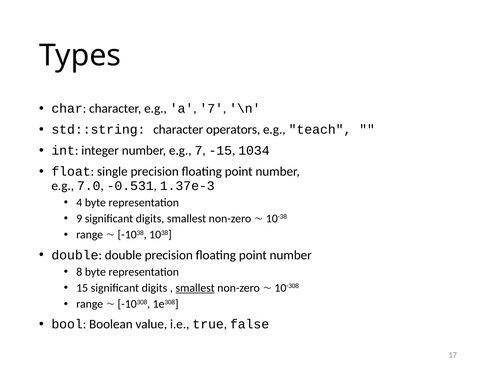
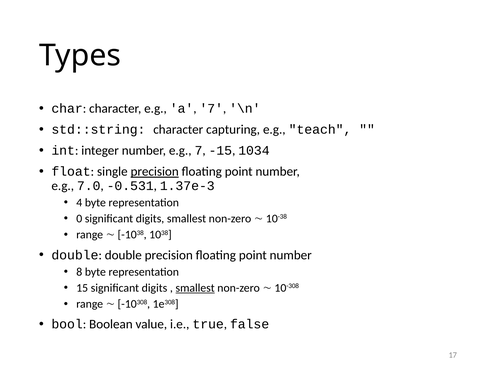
operators: operators -> capturing (233, 130)
precision underline: none -> present (155, 172)
9: 9 -> 0 (79, 219)
